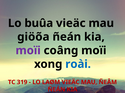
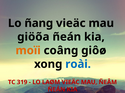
buûa: buûa -> ñang (39, 23)
moïi colour: purple -> orange (28, 51)
coâng moïi: moïi -> giôø (94, 51)
